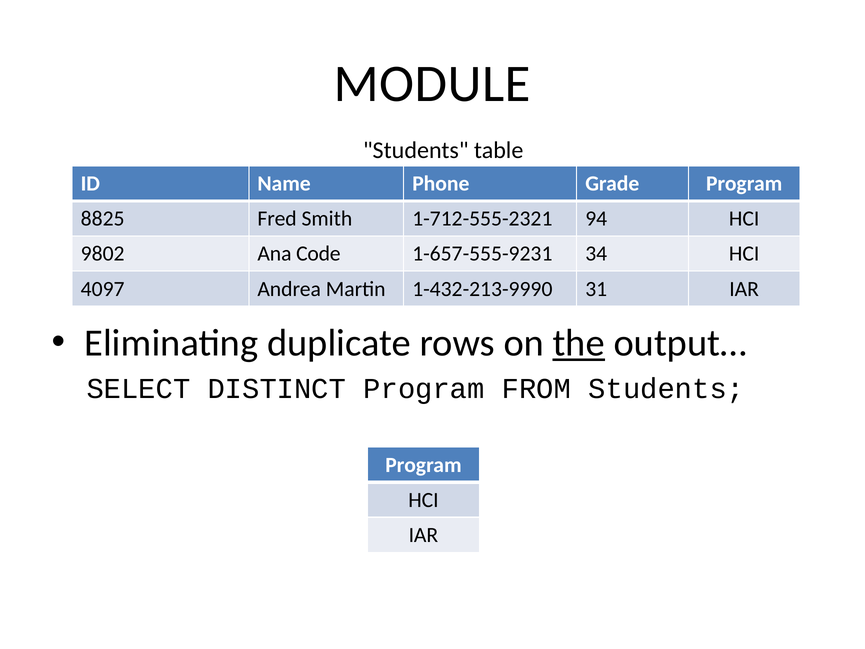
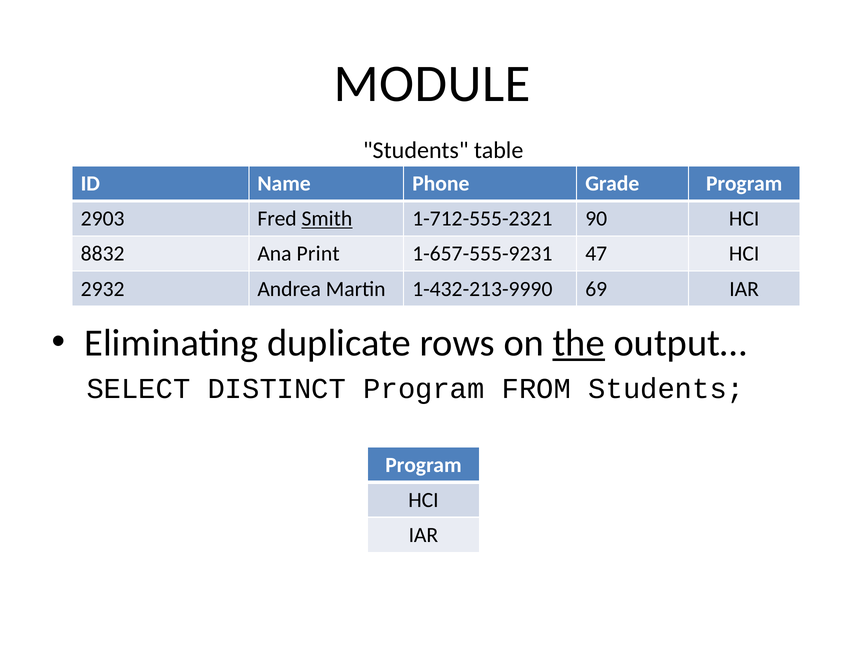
8825: 8825 -> 2903 (103, 219)
Smith underline: none -> present (327, 219)
94: 94 -> 90 (596, 219)
9802: 9802 -> 8832 (103, 254)
Code: Code -> Print (318, 254)
34: 34 -> 47 (596, 254)
4097: 4097 -> 2932 (103, 289)
31: 31 -> 69 (596, 289)
